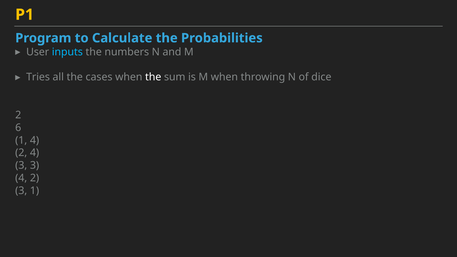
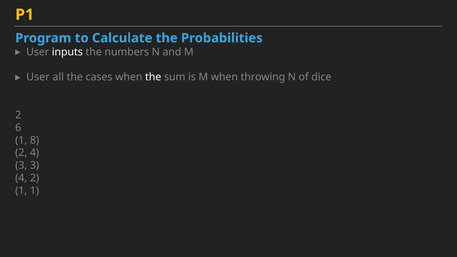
inputs colour: light blue -> white (67, 52)
Tries: Tries -> User (38, 77)
1 4: 4 -> 8 (35, 140)
3: 3 -> 1 (21, 191)
